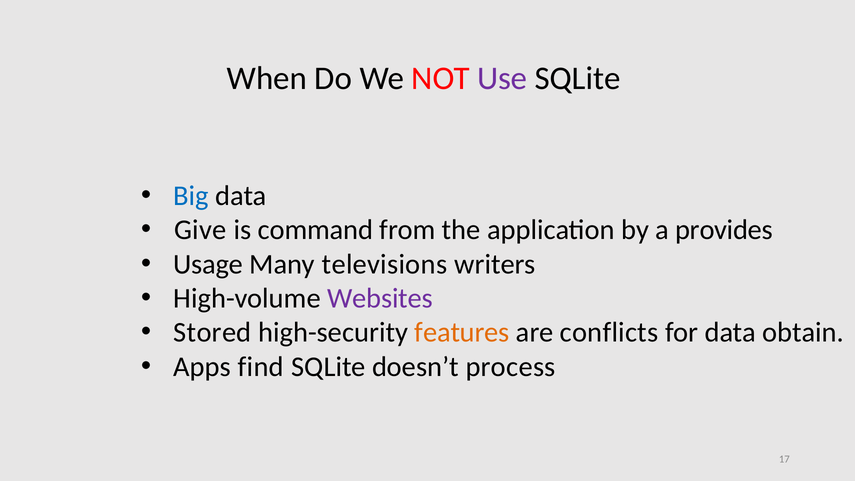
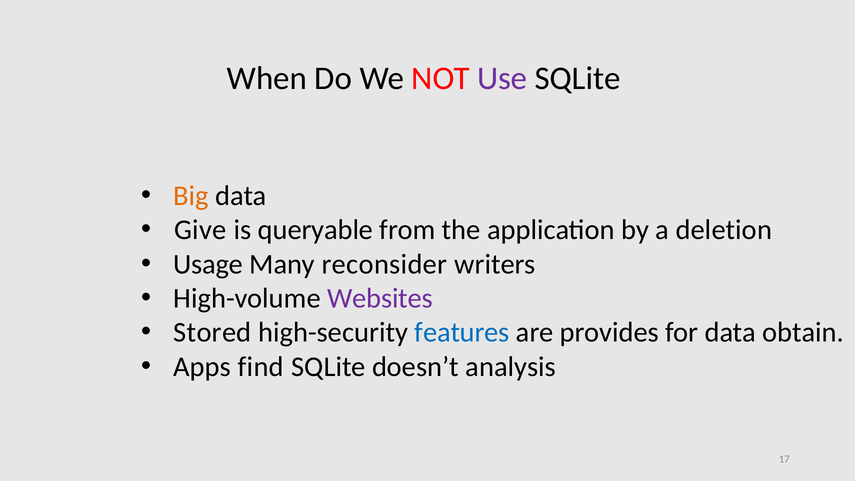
Big colour: blue -> orange (191, 196)
command: command -> queryable (315, 230)
provides: provides -> deletion (724, 230)
televisions: televisions -> reconsider (384, 264)
features colour: orange -> blue (462, 332)
conflicts: conflicts -> provides (609, 332)
process: process -> analysis (511, 367)
